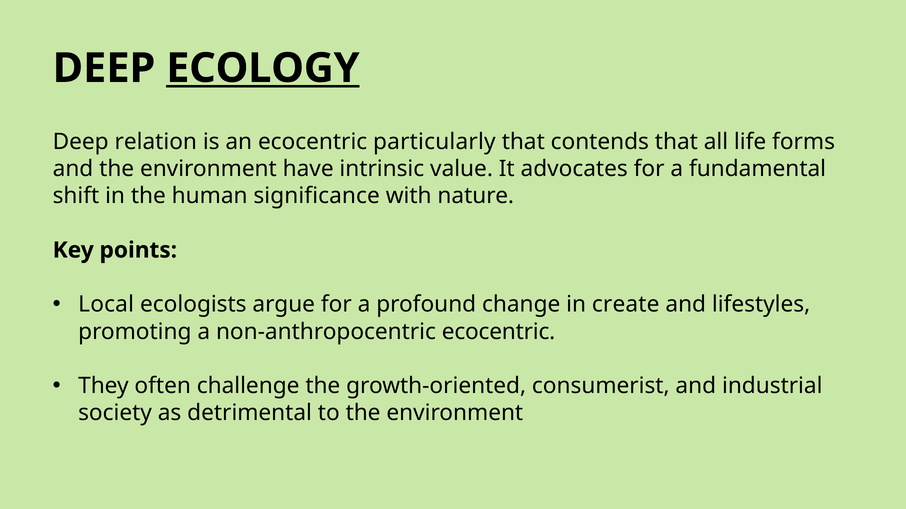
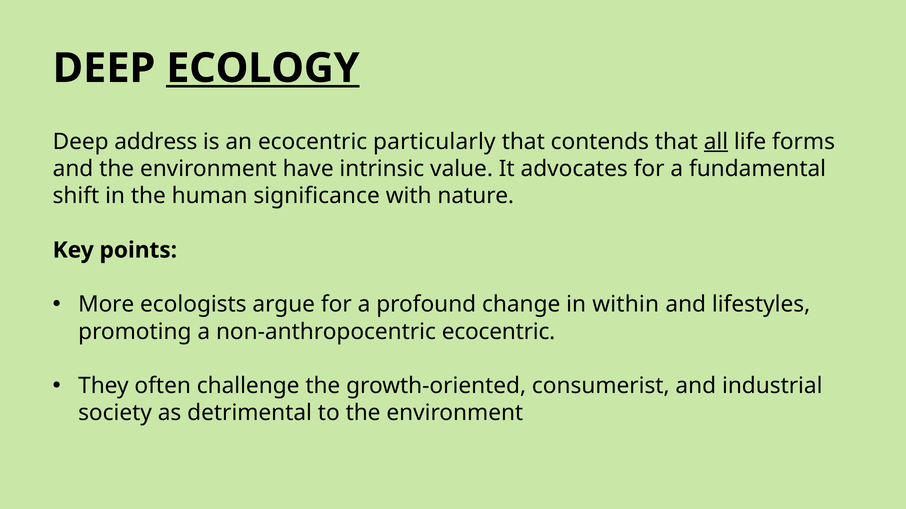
relation: relation -> address (156, 142)
all underline: none -> present (716, 142)
Local: Local -> More (106, 305)
create: create -> within (626, 305)
